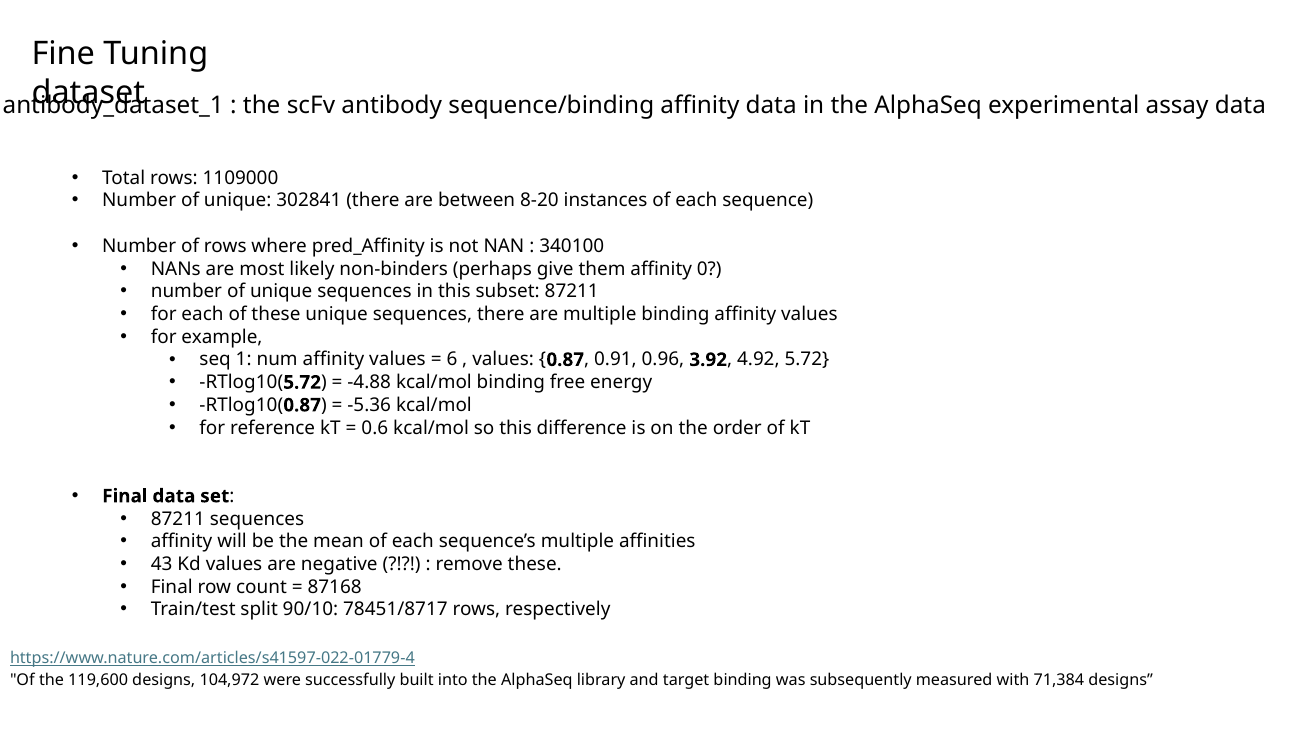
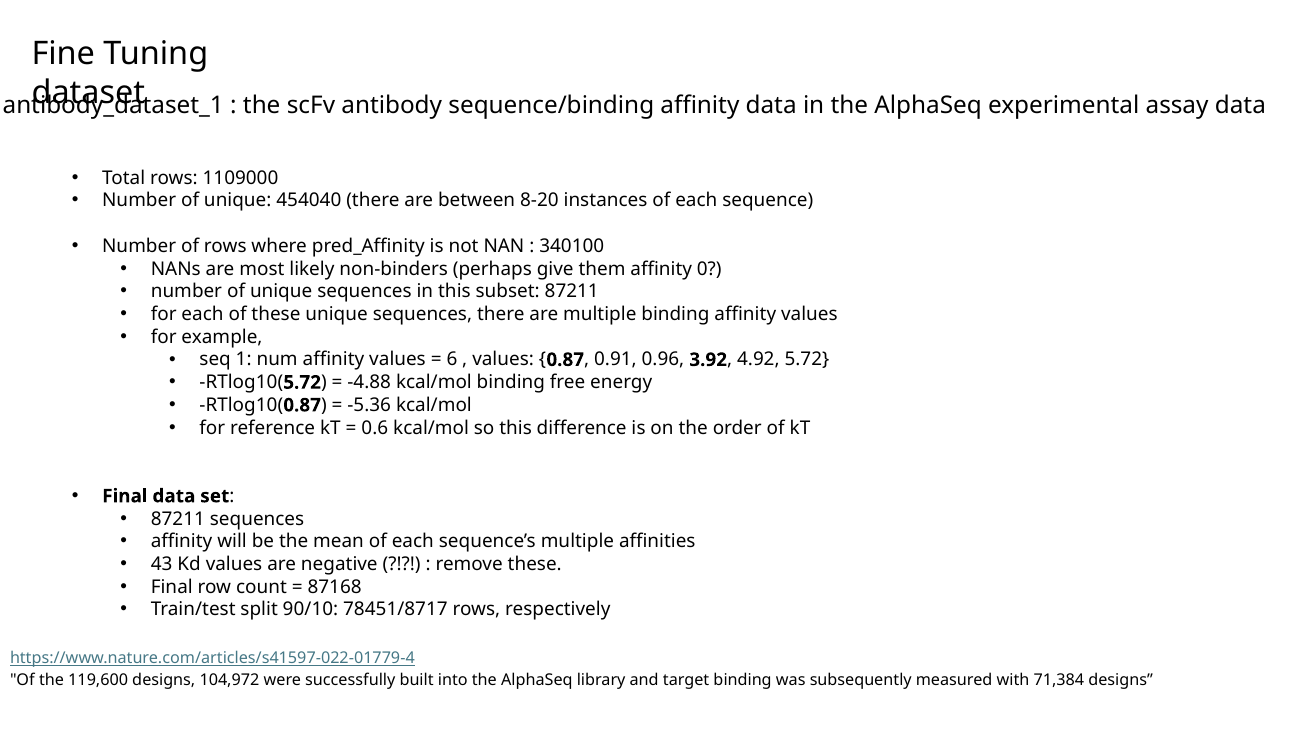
302841: 302841 -> 454040 (309, 201)
